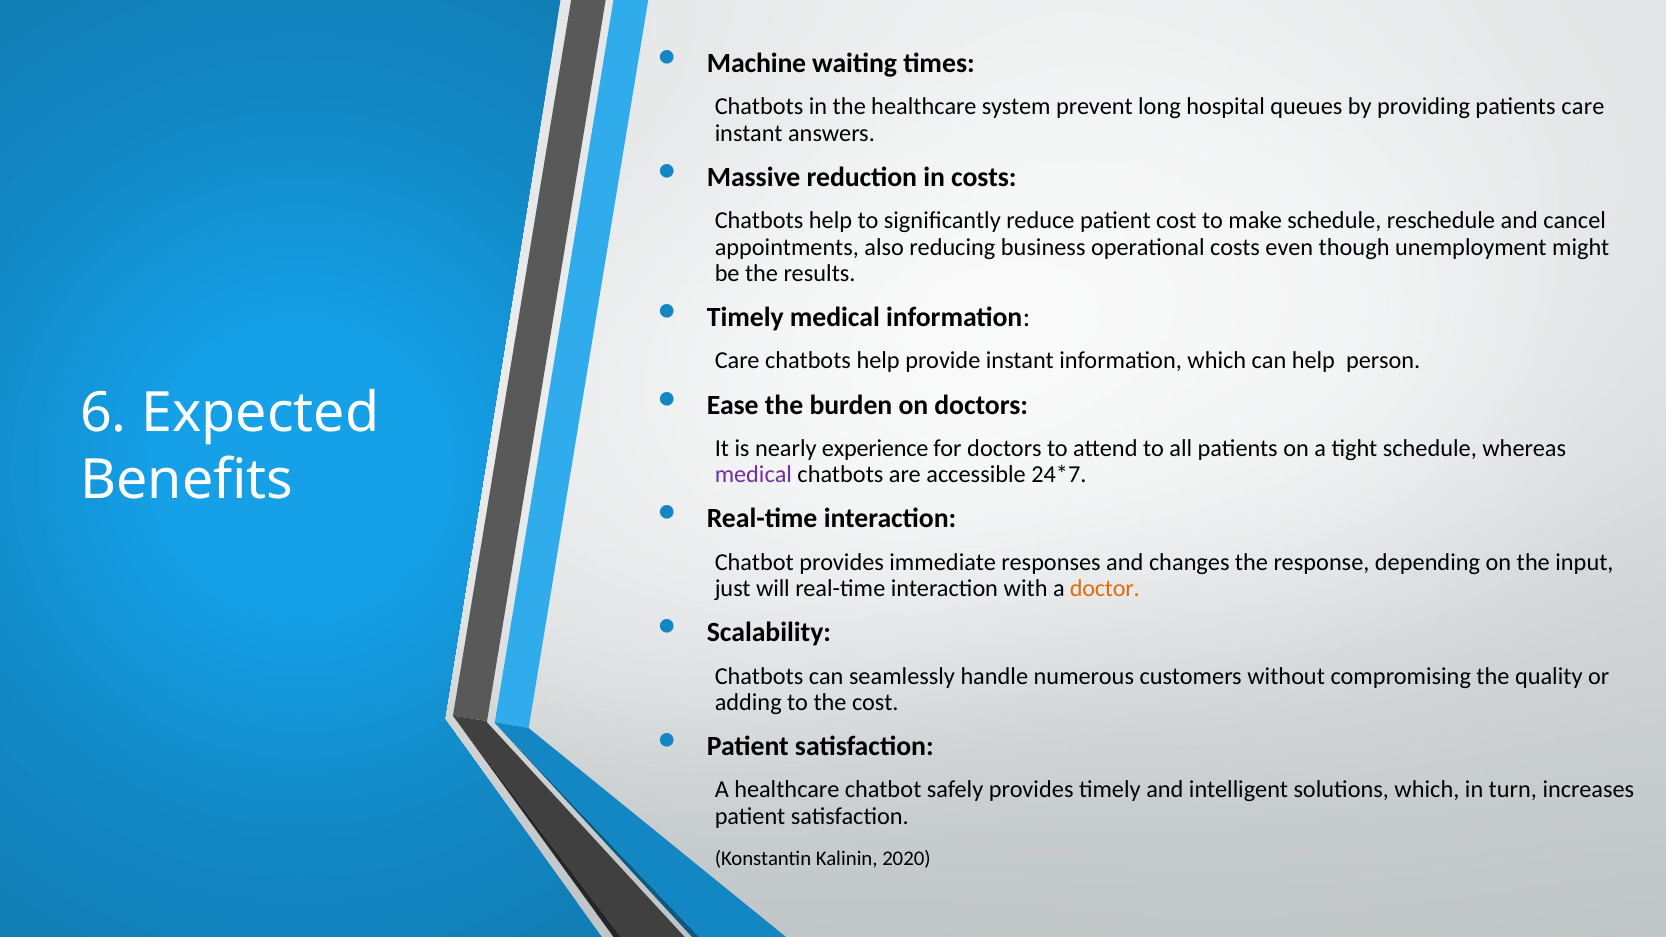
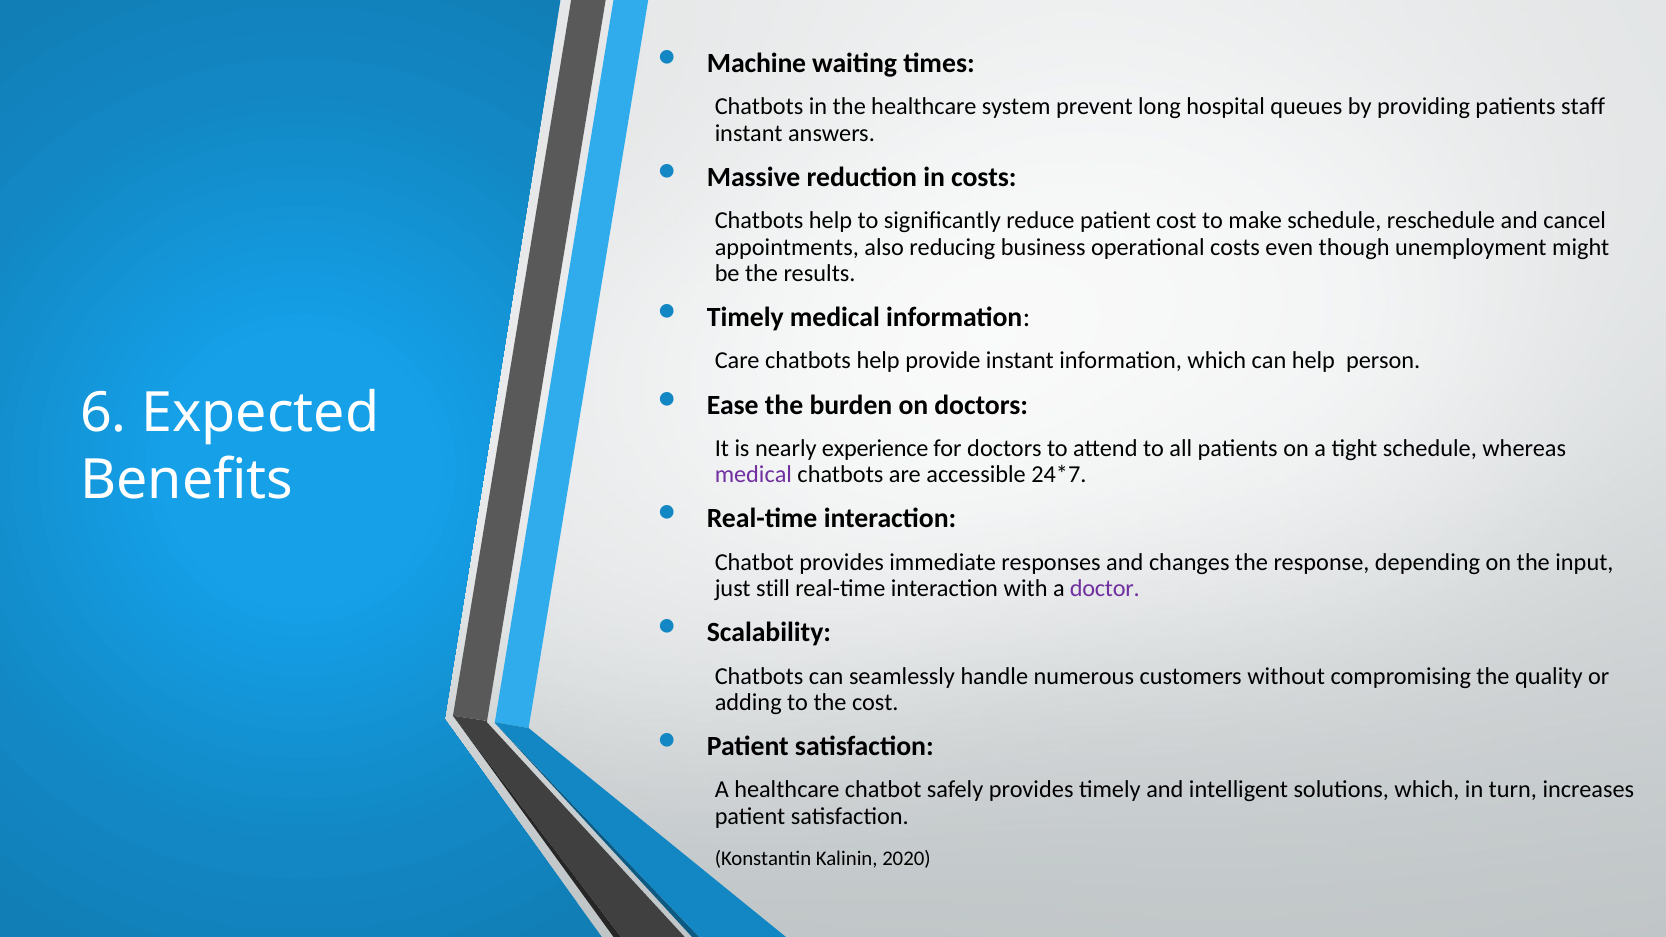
patients care: care -> staff (1583, 107)
will: will -> still (773, 589)
doctor colour: orange -> purple (1105, 589)
